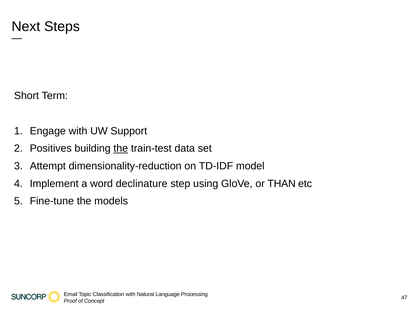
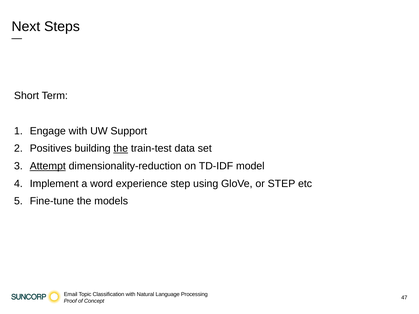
Attempt underline: none -> present (48, 166)
declinature: declinature -> experience (142, 184)
or THAN: THAN -> STEP (281, 184)
